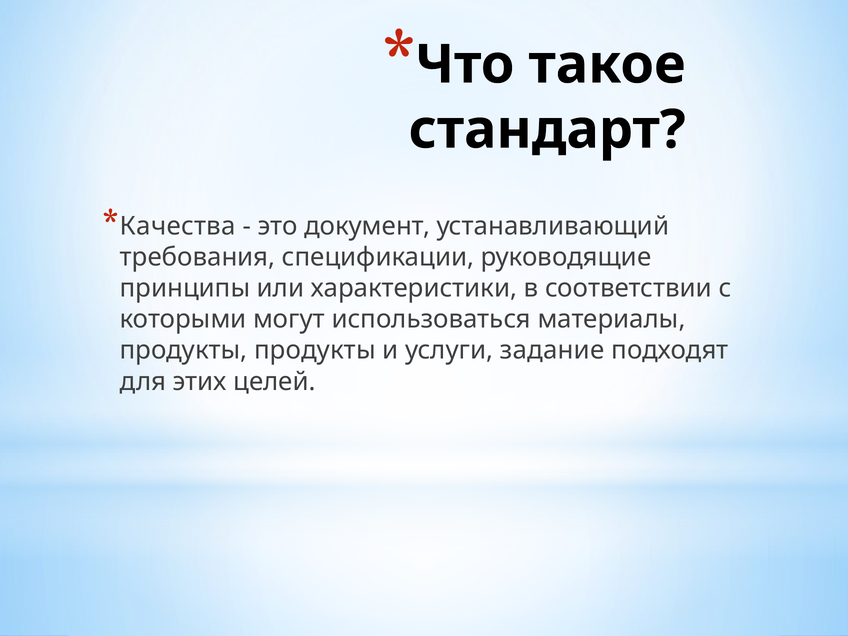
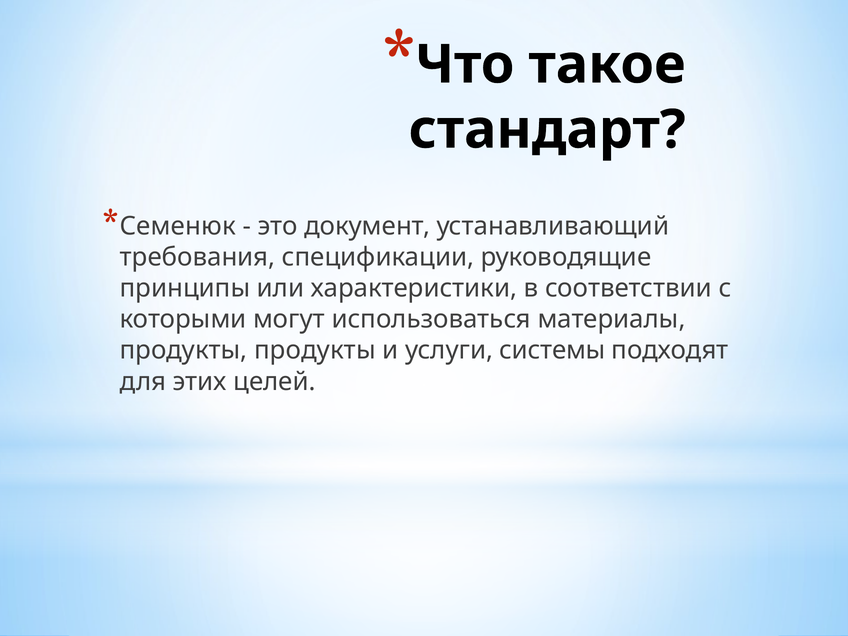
Качества: Качества -> Семенюк (178, 226)
задание: задание -> системы (552, 350)
